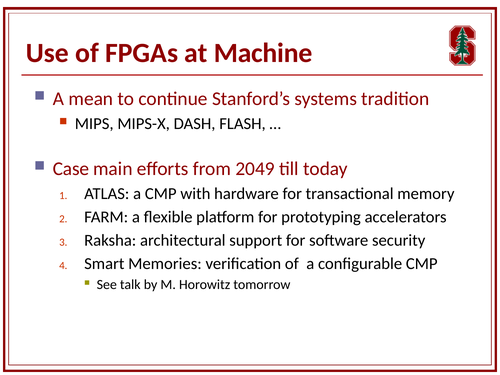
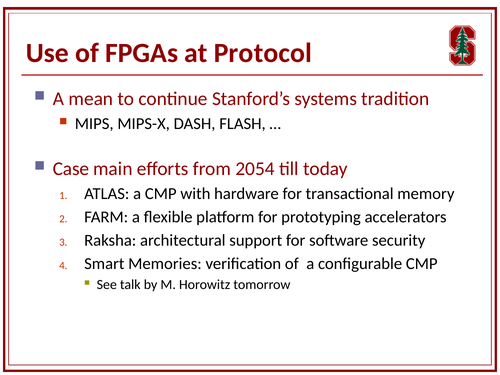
Machine: Machine -> Protocol (263, 53)
2049: 2049 -> 2054 (255, 169)
